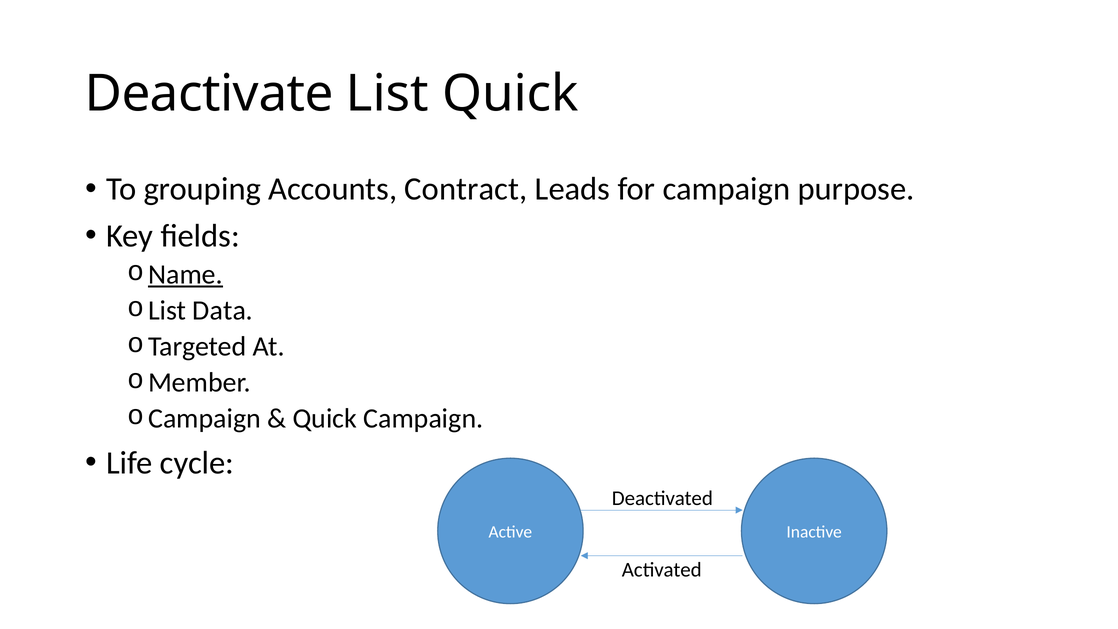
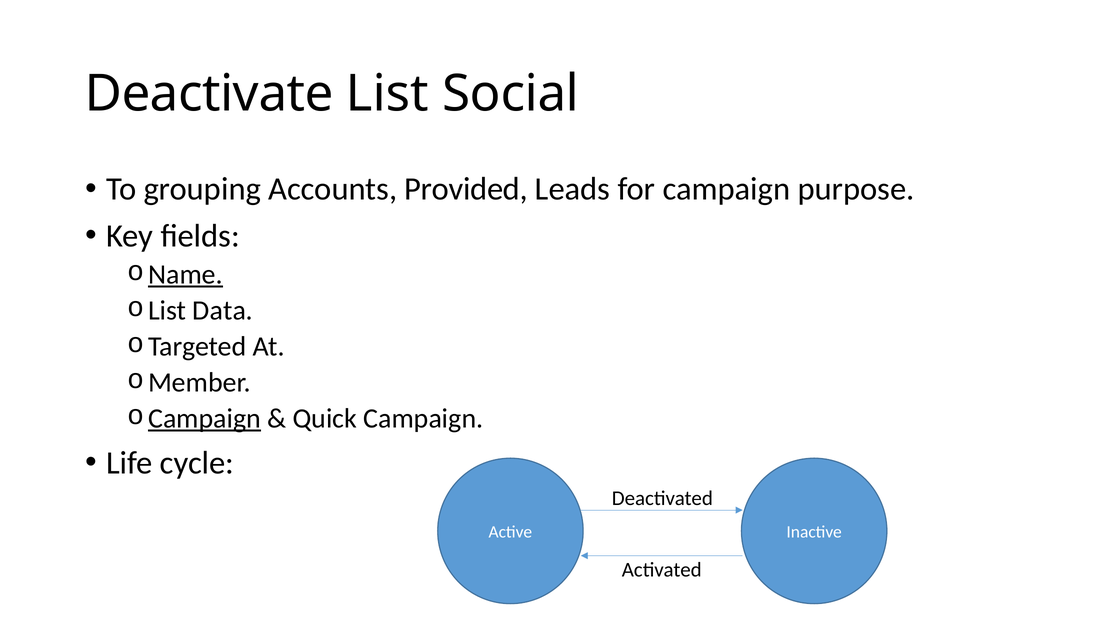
List Quick: Quick -> Social (511, 94)
Contract: Contract -> Provided (466, 189)
Campaign underline: none -> present (205, 418)
